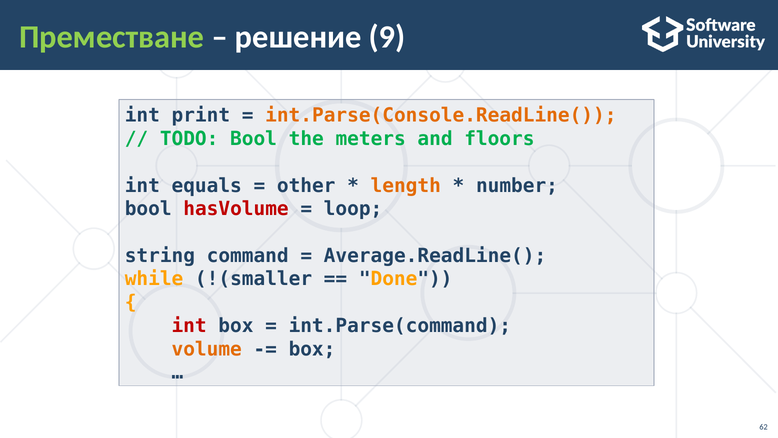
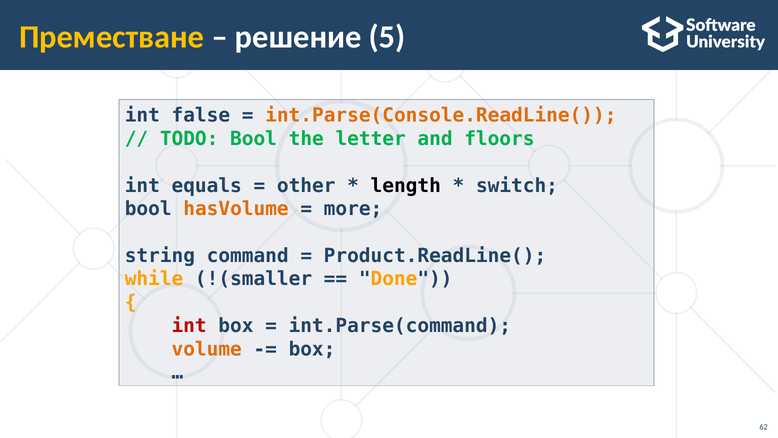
Преместване colour: light green -> yellow (112, 37)
9: 9 -> 5 (387, 37)
print: print -> false (201, 115)
meters: meters -> letter (371, 139)
length colour: orange -> black (406, 185)
number: number -> switch (517, 185)
hasVolume colour: red -> orange (236, 209)
loop: loop -> more (353, 209)
Average.ReadLine(: Average.ReadLine( -> Product.ReadLine( (435, 255)
